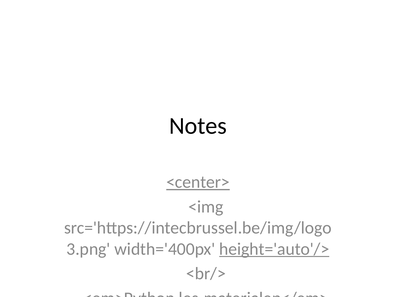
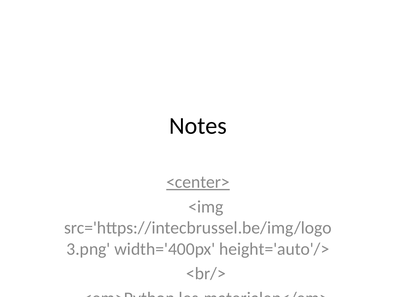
height='auto'/> underline: present -> none (274, 249)
